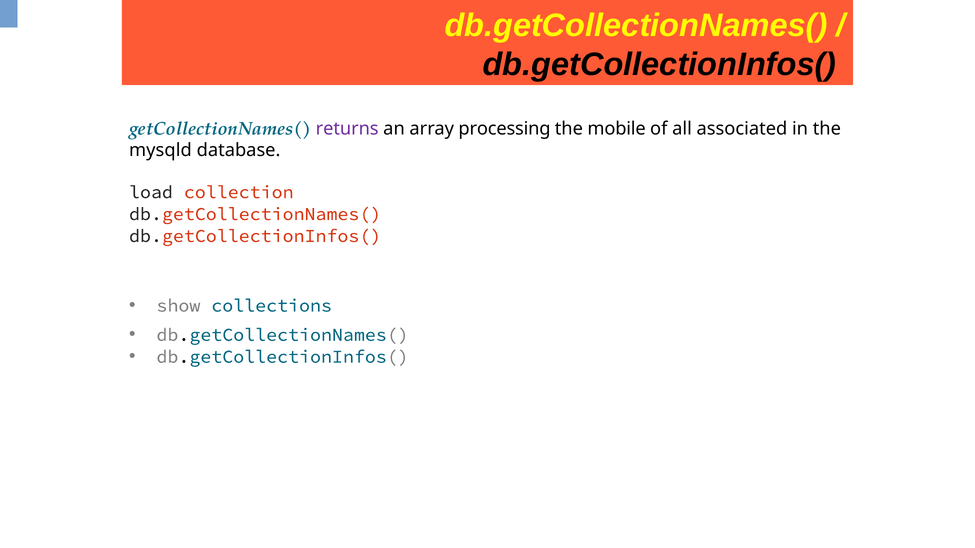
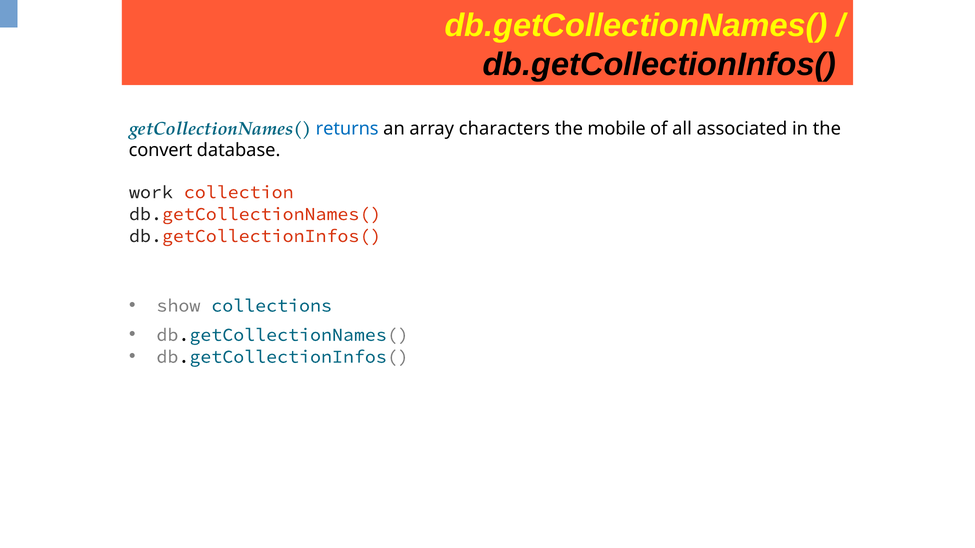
returns colour: purple -> blue (347, 129)
processing: processing -> characters (504, 129)
mysqld: mysqld -> convert (161, 151)
load: load -> work (151, 192)
